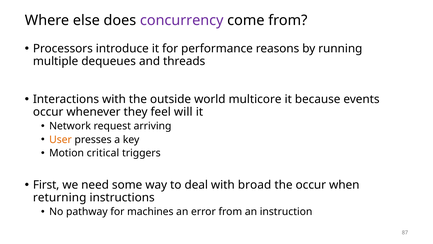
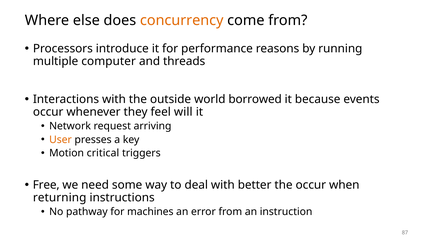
concurrency colour: purple -> orange (182, 20)
dequeues: dequeues -> computer (109, 61)
multicore: multicore -> borrowed (255, 99)
First: First -> Free (46, 184)
broad: broad -> better (255, 184)
